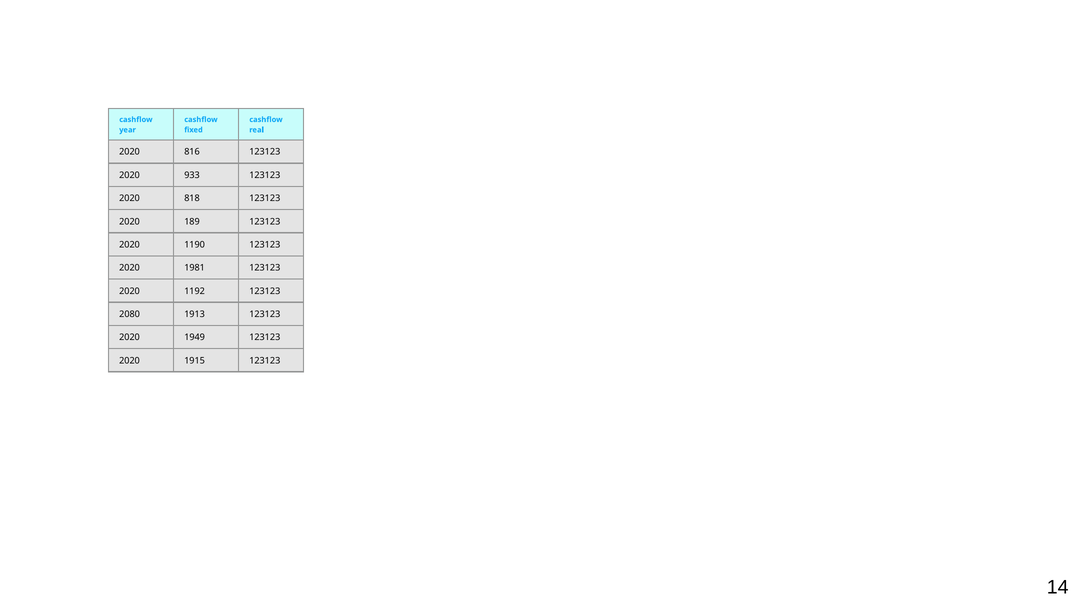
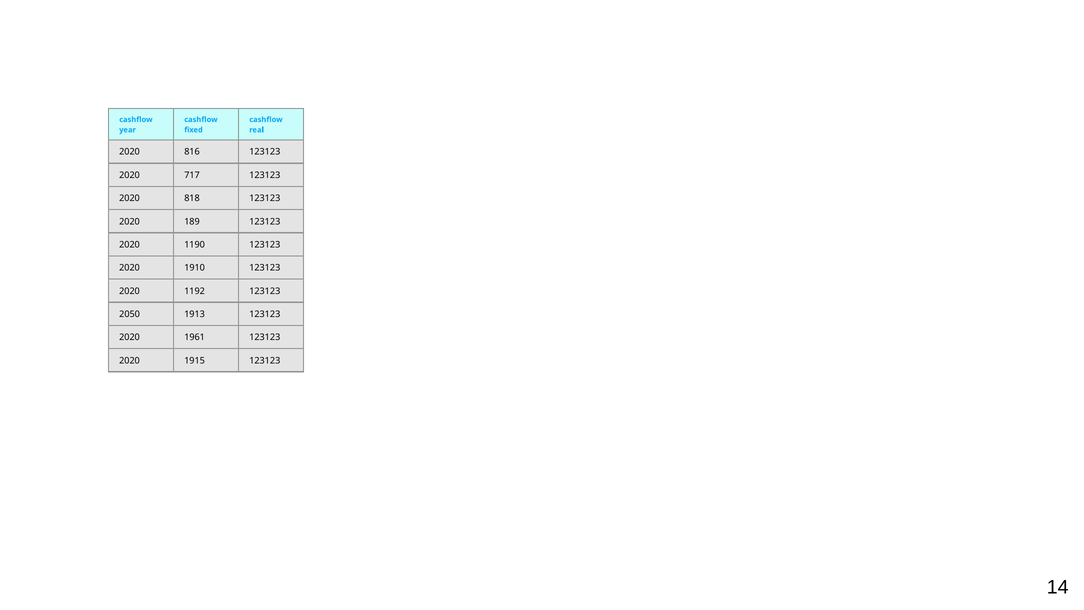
933: 933 -> 717 (192, 175)
1981: 1981 -> 1910 (195, 268)
2080: 2080 -> 2050 (130, 314)
1949: 1949 -> 1961 (195, 337)
